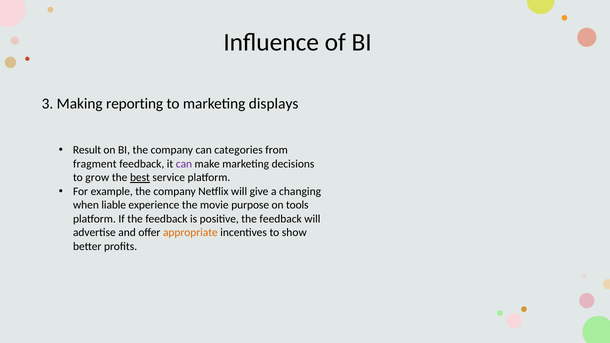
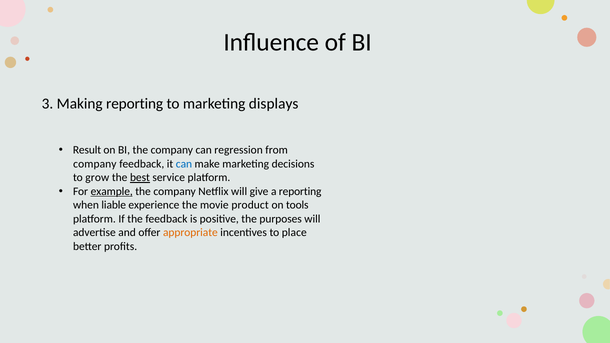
categories: categories -> regression (239, 150)
fragment: fragment -> company (95, 164)
can colour: purple -> blue (184, 164)
example underline: none -> present (112, 191)
a changing: changing -> reporting (300, 191)
purpose: purpose -> product (250, 205)
positive the feedback: feedback -> purposes (281, 219)
show: show -> place (294, 233)
